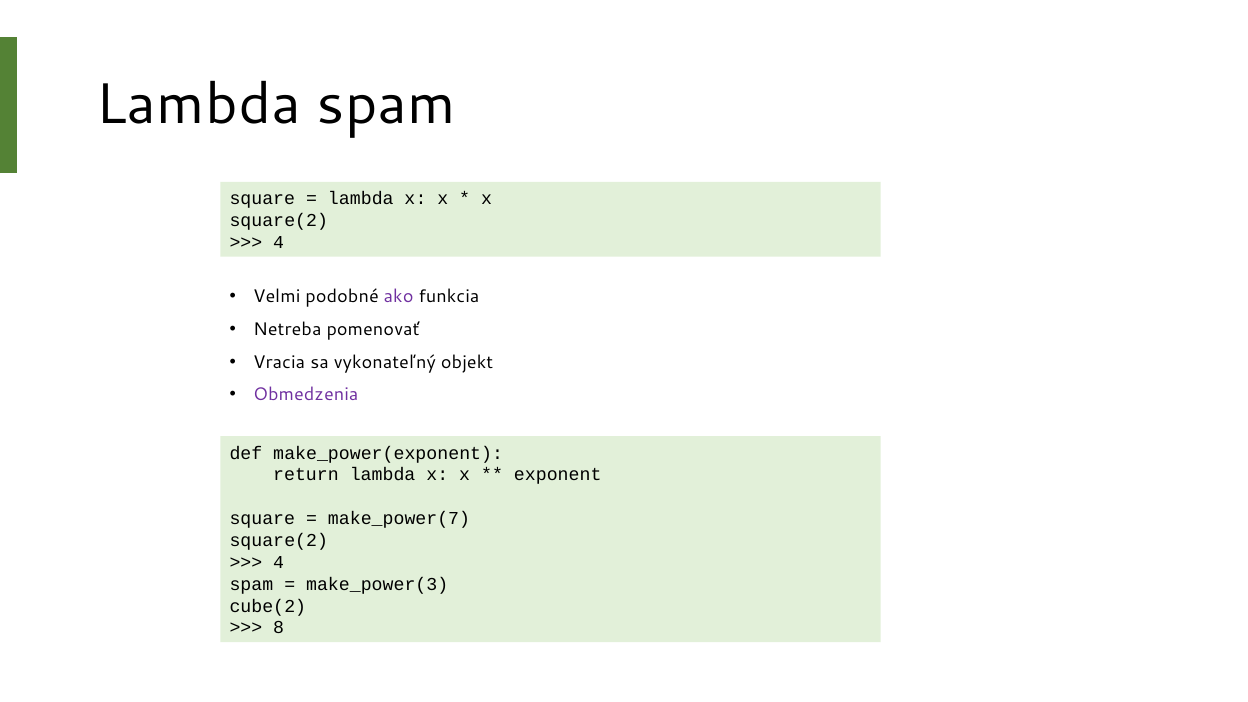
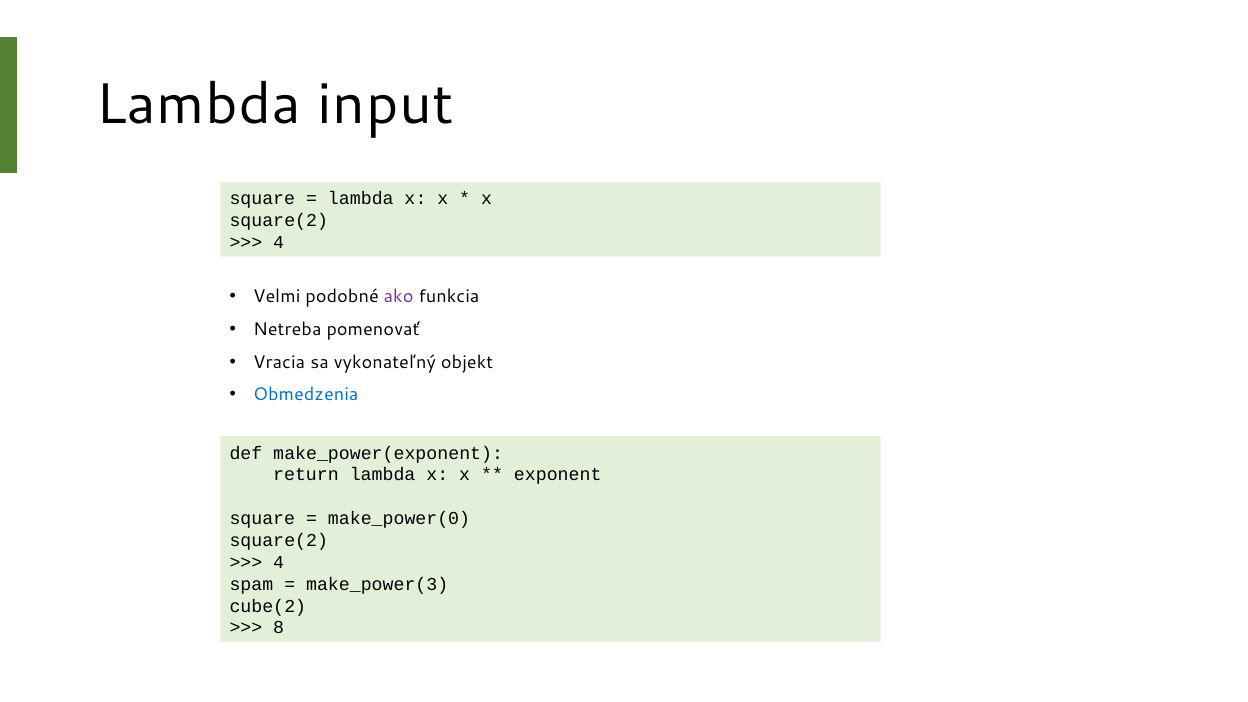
Lambda spam: spam -> input (386, 105)
Obmedzenia colour: purple -> blue (306, 395)
make_power(7: make_power(7 -> make_power(0 (399, 519)
